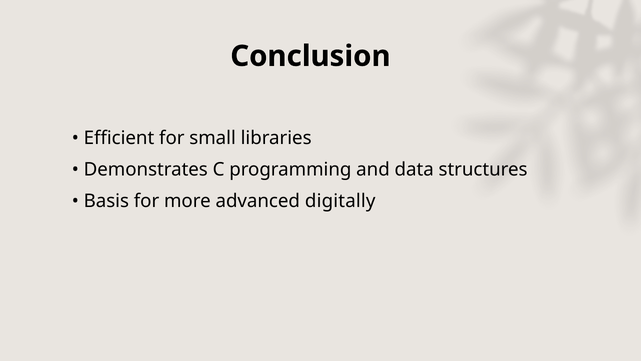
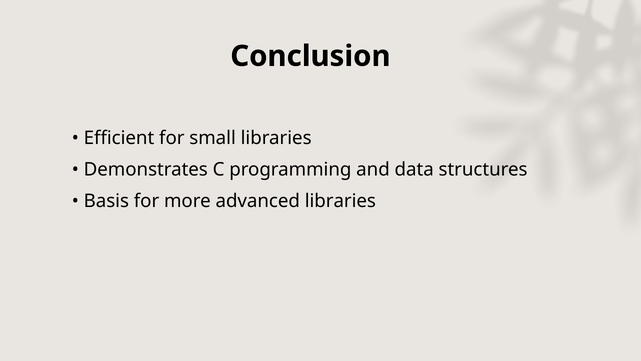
advanced digitally: digitally -> libraries (340, 201)
